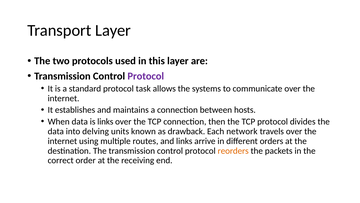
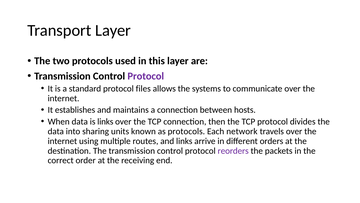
task: task -> files (143, 88)
delving: delving -> sharing (96, 131)
as drawback: drawback -> protocols (186, 131)
reorders colour: orange -> purple (233, 150)
